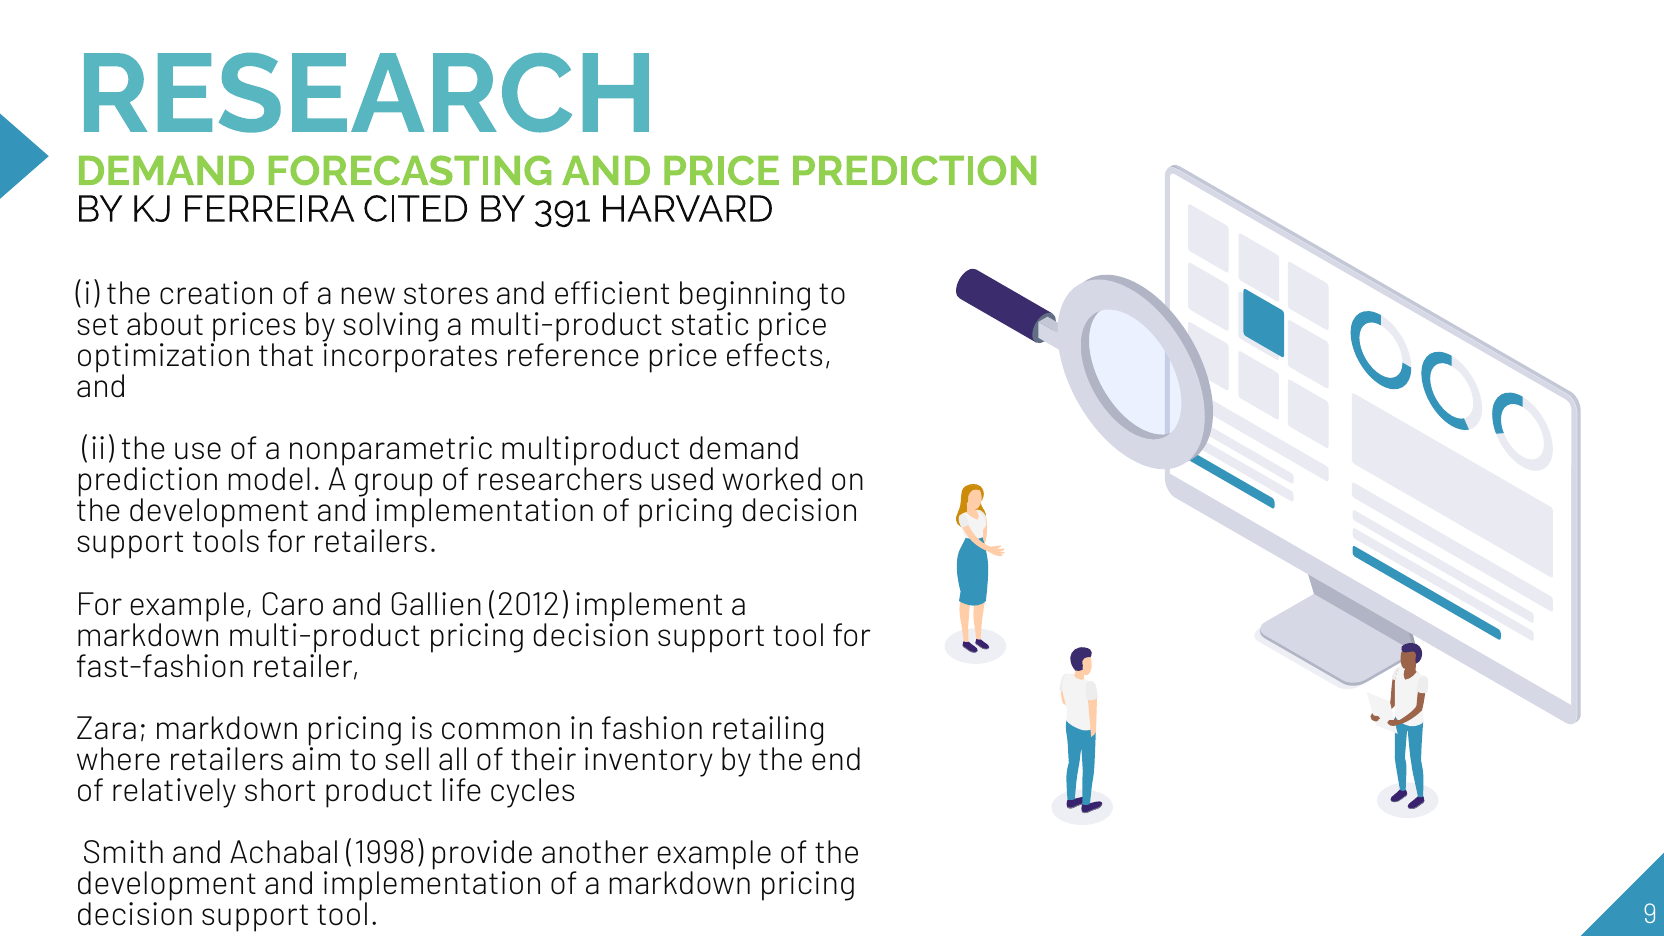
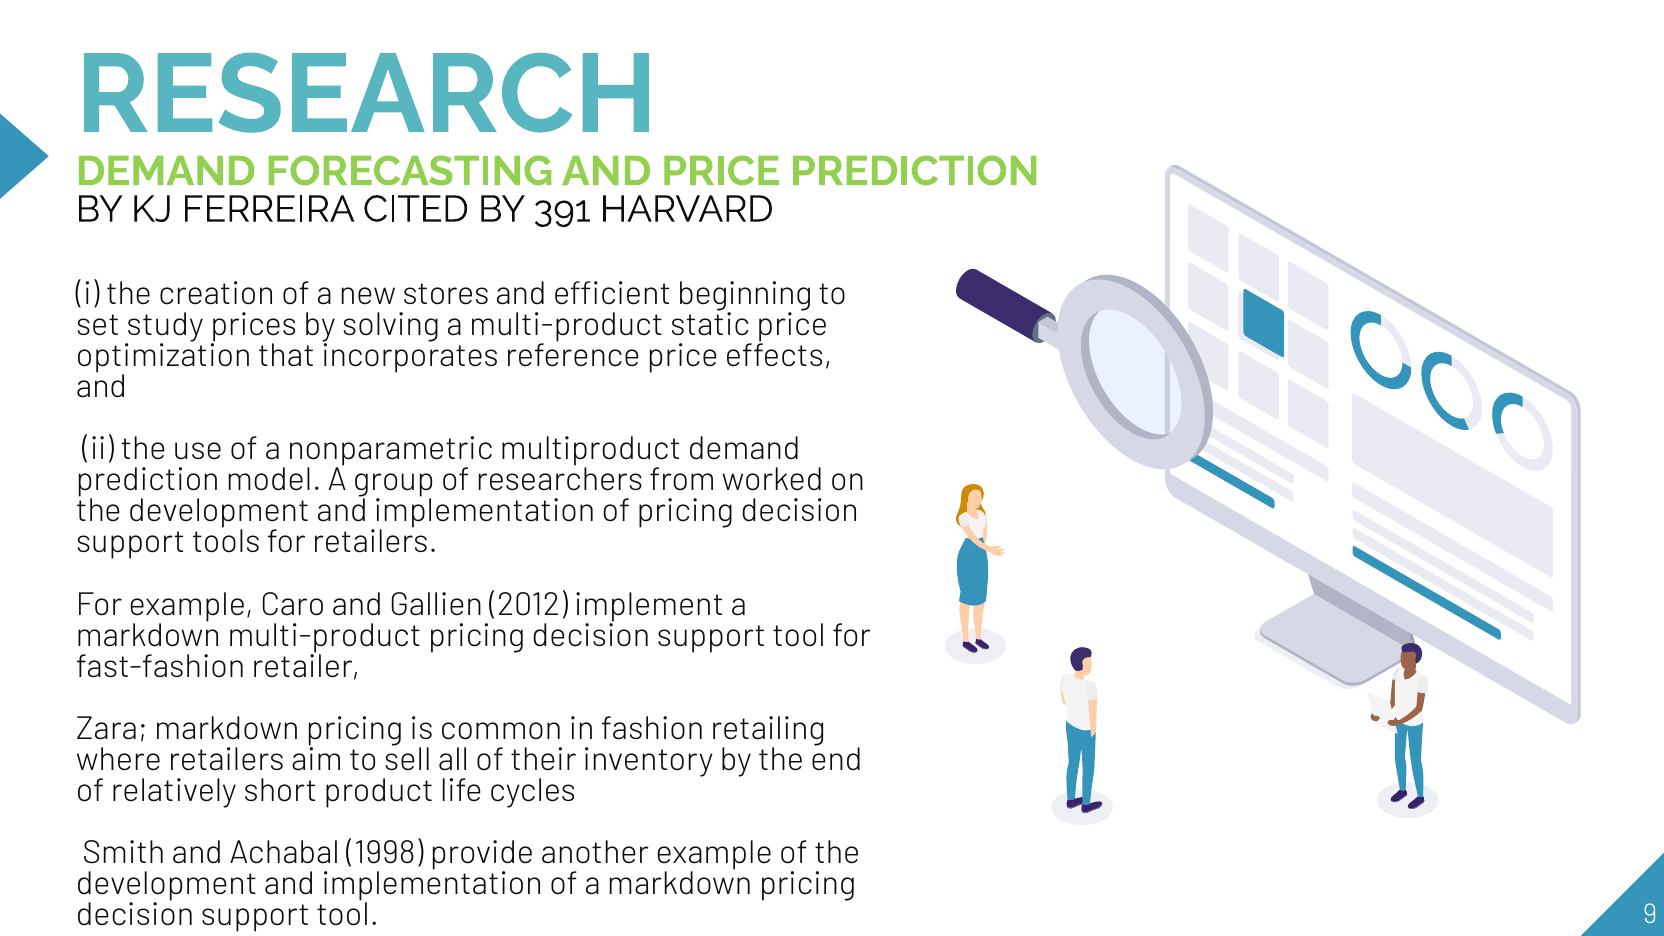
about: about -> study (165, 325)
used: used -> from (682, 480)
